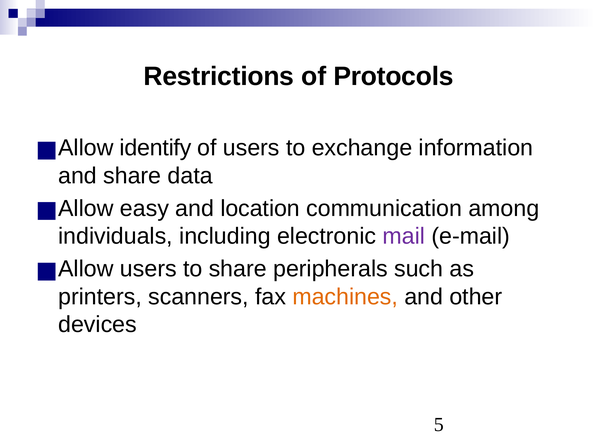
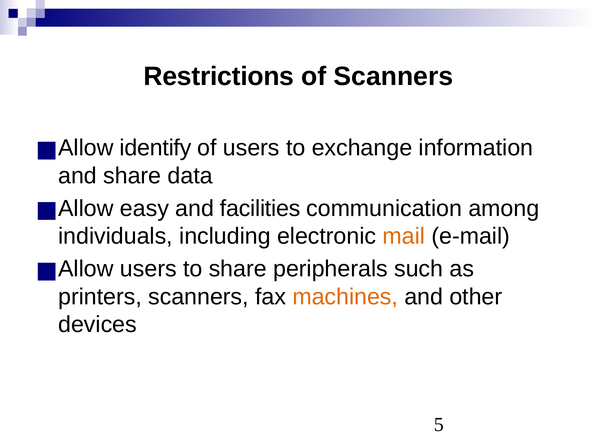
of Protocols: Protocols -> Scanners (393, 76)
location: location -> facilities (260, 208)
mail colour: purple -> orange (404, 236)
